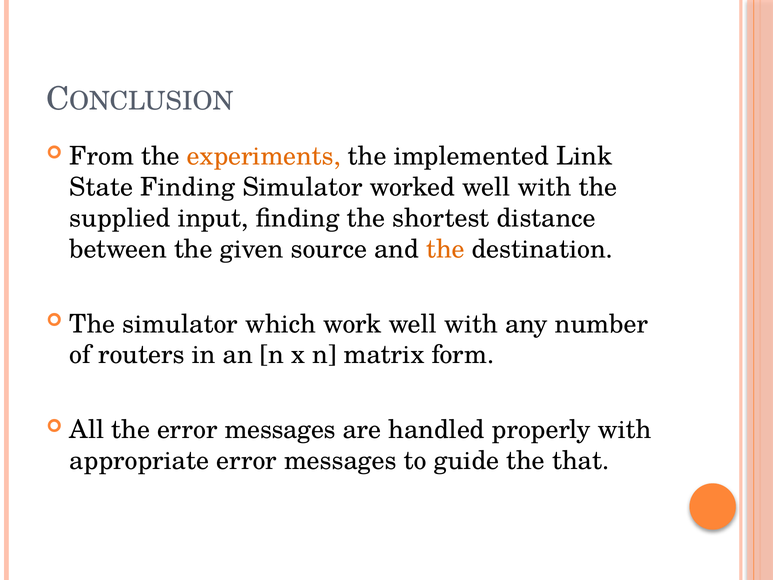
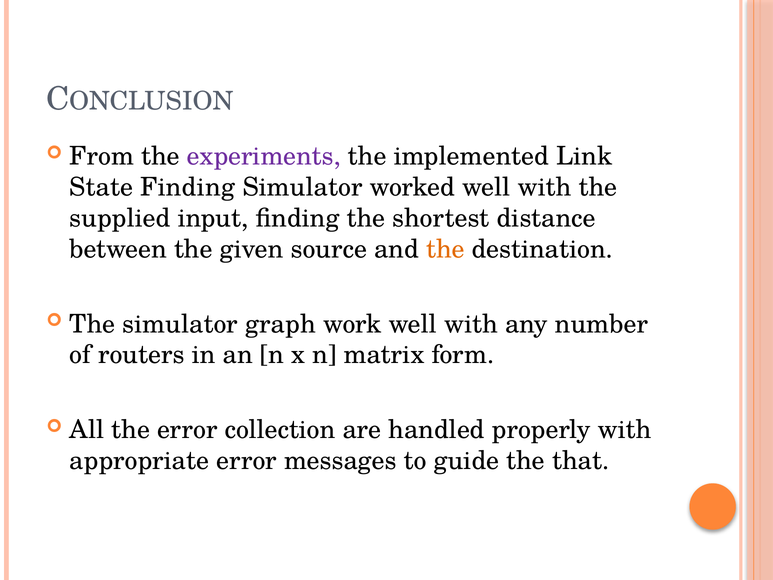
experiments colour: orange -> purple (264, 156)
which: which -> graph (280, 324)
the error messages: messages -> collection (280, 430)
